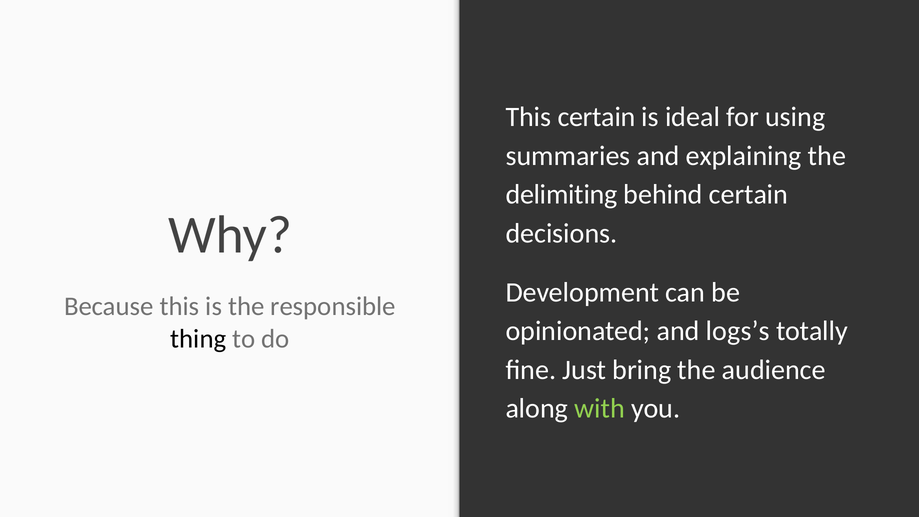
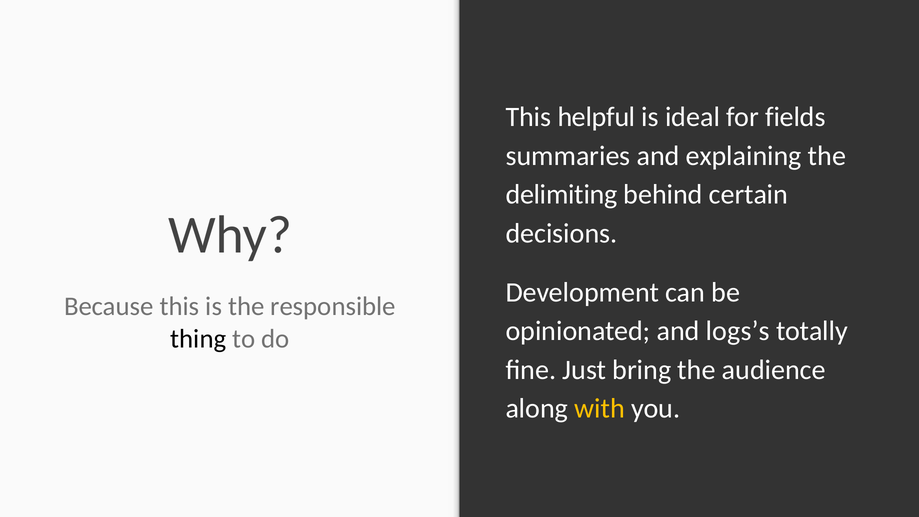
This certain: certain -> helpful (596, 117)
using: using -> fields (795, 117)
with colour: light green -> yellow (600, 409)
